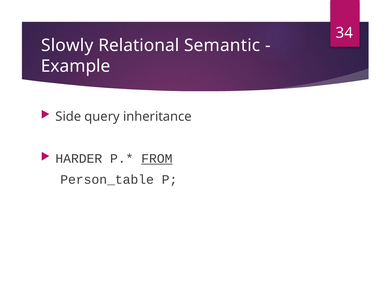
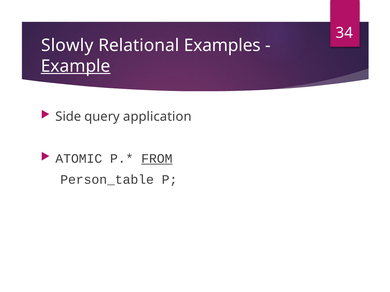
Semantic: Semantic -> Examples (222, 45)
Example underline: none -> present (76, 66)
inheritance: inheritance -> application (157, 117)
HARDER: HARDER -> ATOMIC (79, 159)
